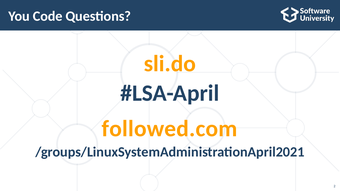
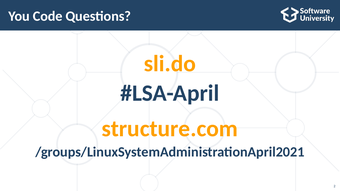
followed.com: followed.com -> structure.com (170, 129)
